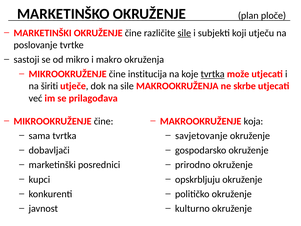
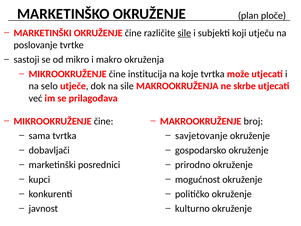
tvrtka underline: present -> none (213, 74)
širiti: širiti -> selo (49, 86)
koja: koja -> broj (253, 121)
opskrbljuju: opskrbljuju -> mogućnost (198, 179)
